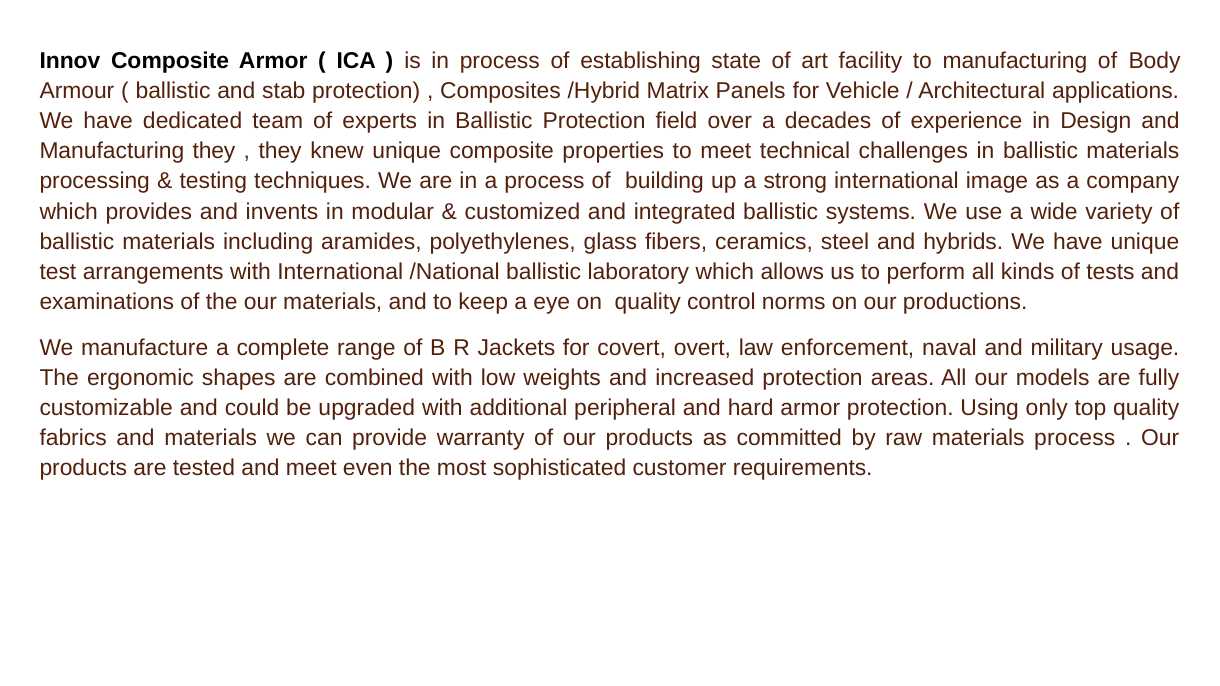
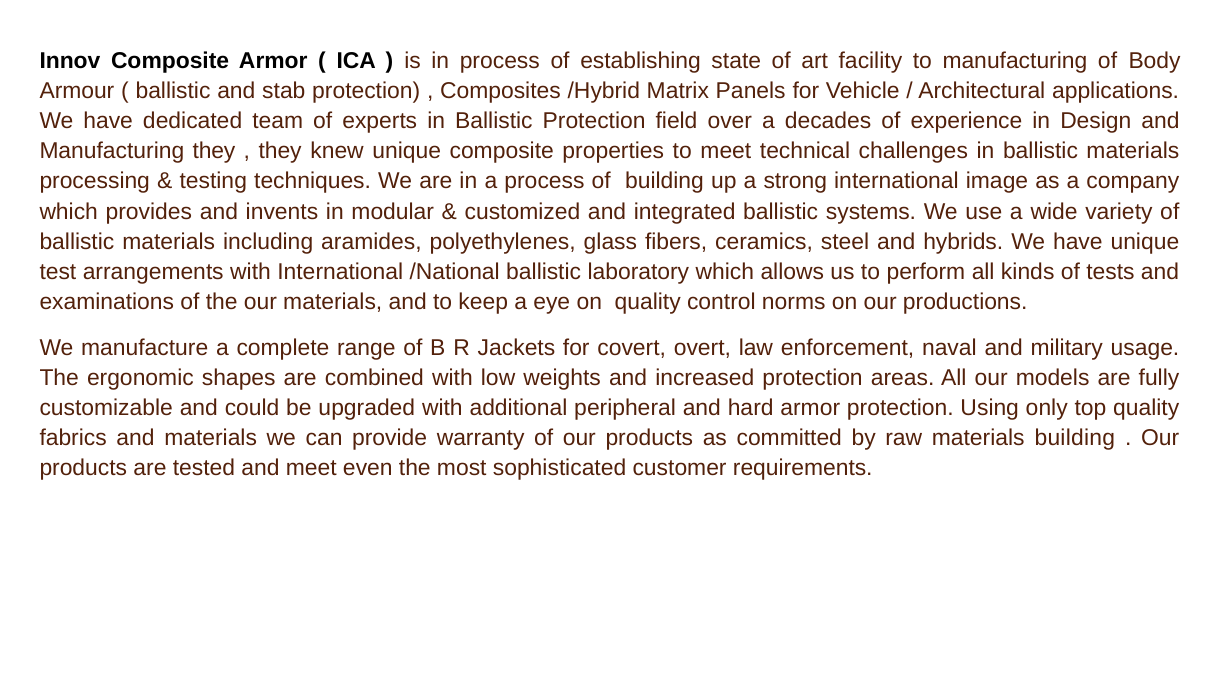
materials process: process -> building (1075, 438)
